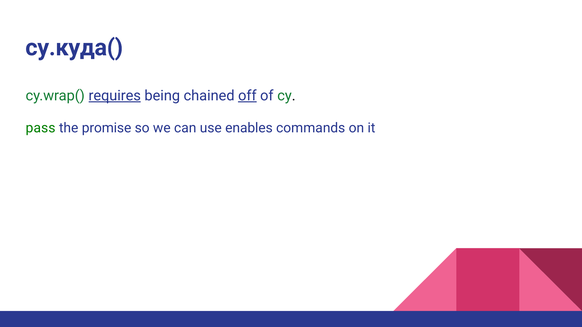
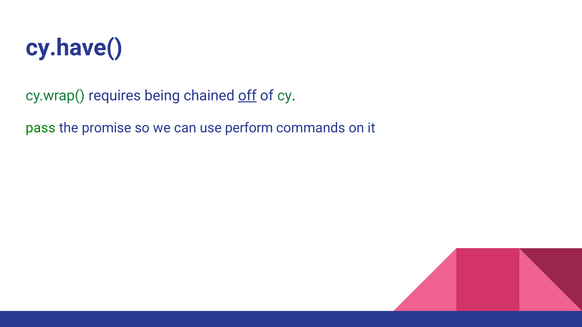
cy.куда(: cy.куда( -> cy.have( (74, 48)
requires underline: present -> none (115, 96)
enables: enables -> perform (249, 128)
